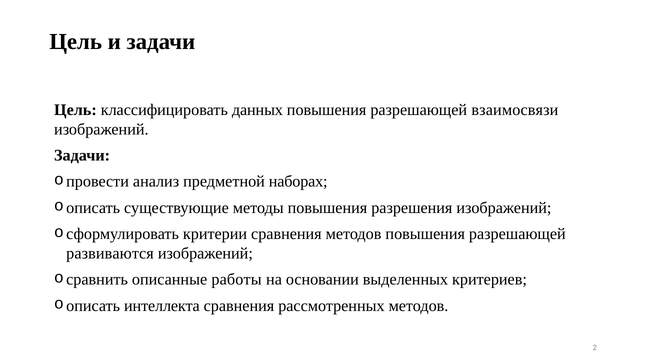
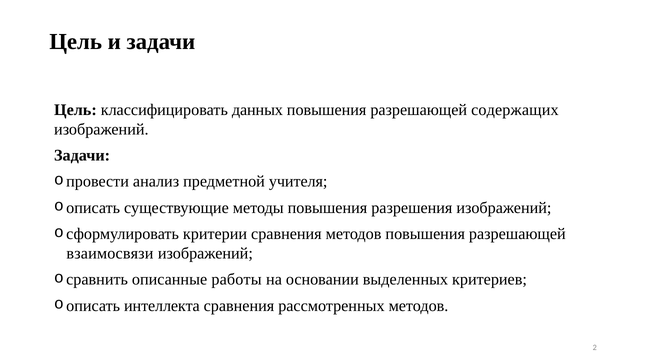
взаимосвязи: взаимосвязи -> содержащих (515, 110)
наборах: наборах -> учителя (298, 181)
развиваются: развиваются -> взаимосвязи (110, 253)
